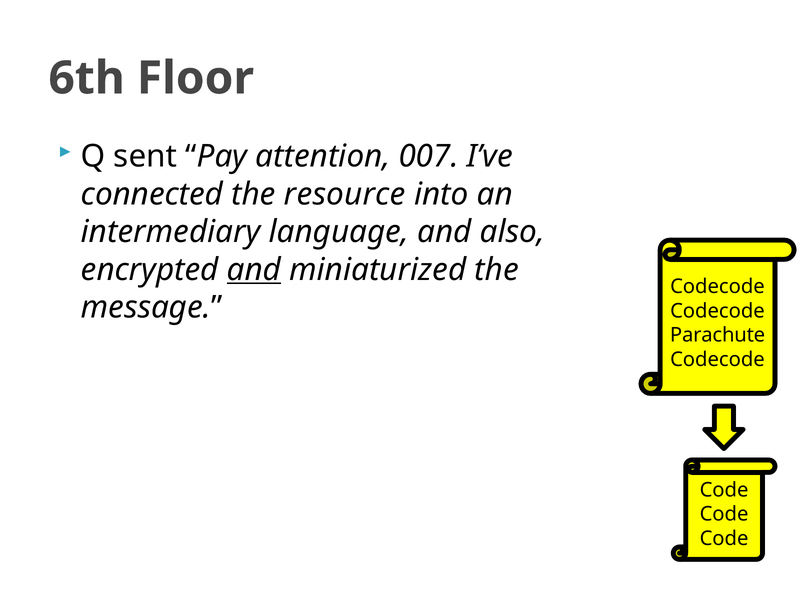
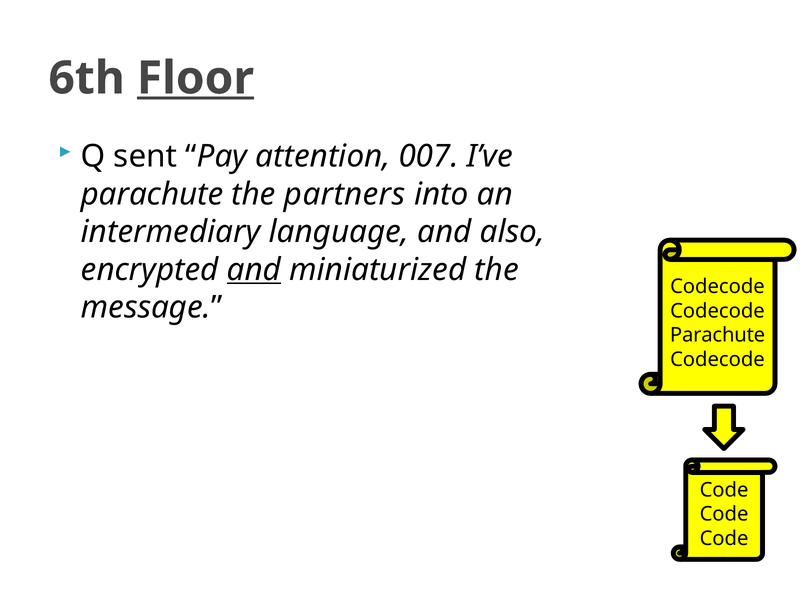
Floor underline: none -> present (195, 78)
connected: connected -> parachute (152, 194)
resource: resource -> partners (345, 194)
